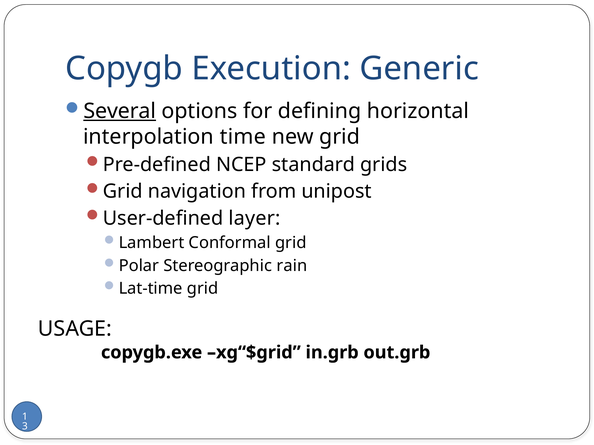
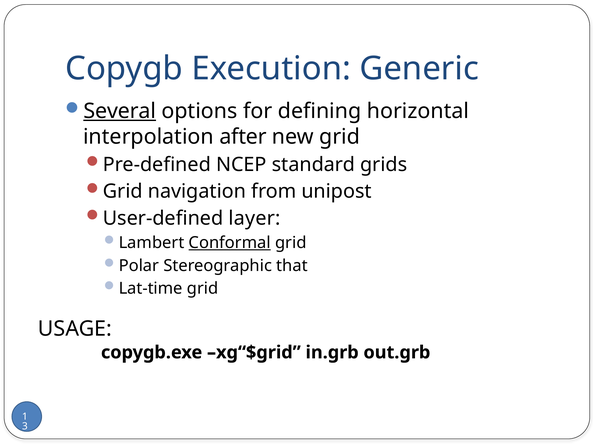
time: time -> after (243, 137)
Conformal underline: none -> present (230, 243)
rain: rain -> that (292, 266)
